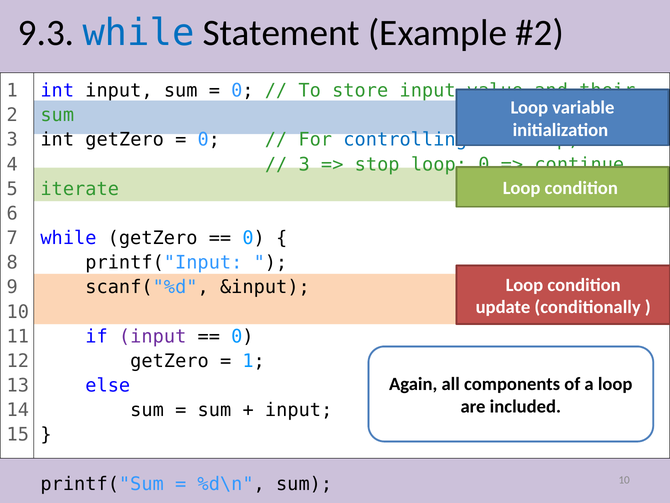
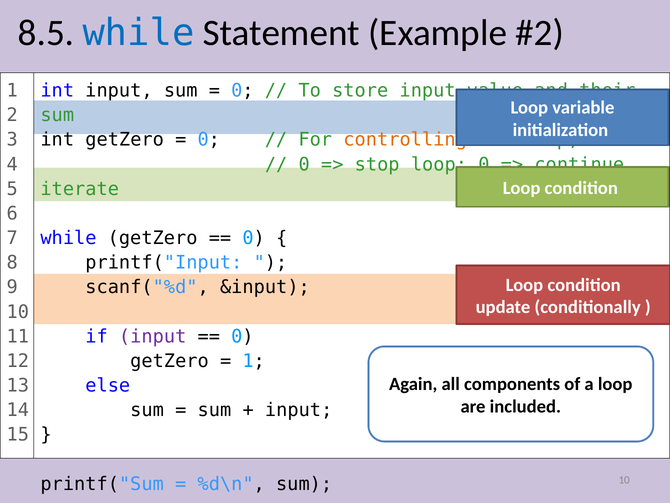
9.3: 9.3 -> 8.5 (46, 33)
controlling colour: blue -> orange (405, 140)
3: 3 -> 0 (304, 164)
